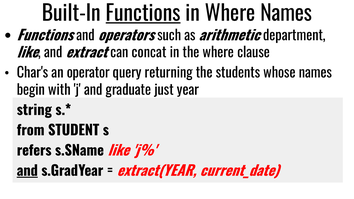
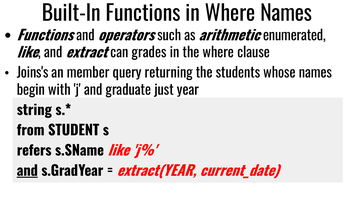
Functions underline: present -> none (143, 14)
department: department -> enumerated (294, 36)
concat: concat -> grades (149, 53)
Char's: Char's -> Joins's (33, 73)
operator: operator -> member (88, 73)
